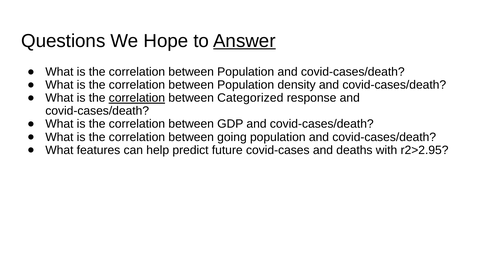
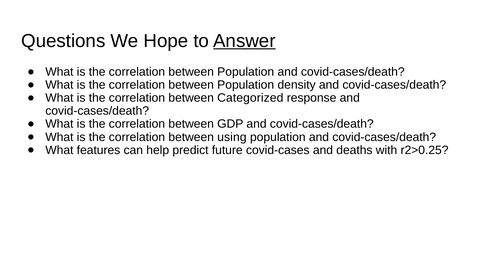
correlation underline: present -> none (137, 98)
going: going -> using (232, 137)
r2>2.95: r2>2.95 -> r2>0.25 (425, 150)
